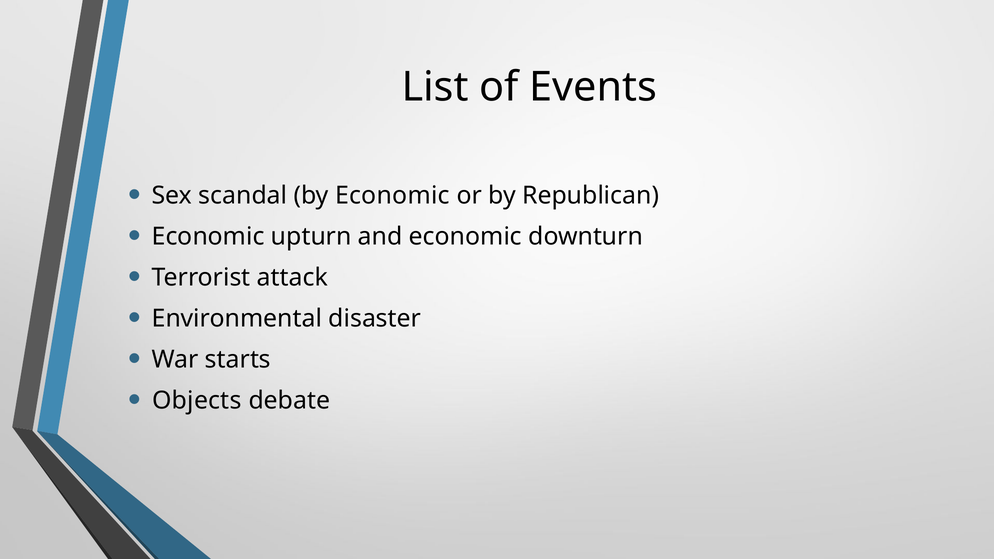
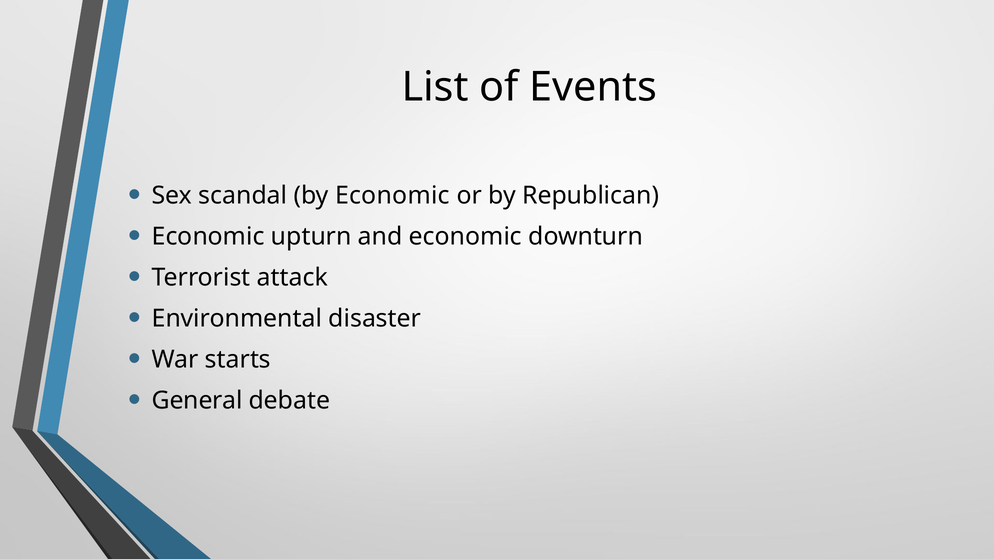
Objects: Objects -> General (197, 401)
